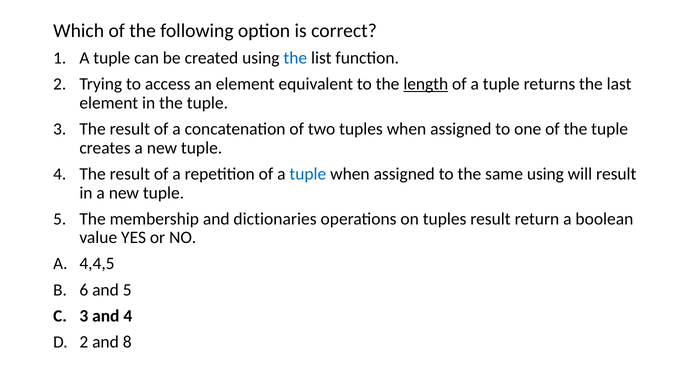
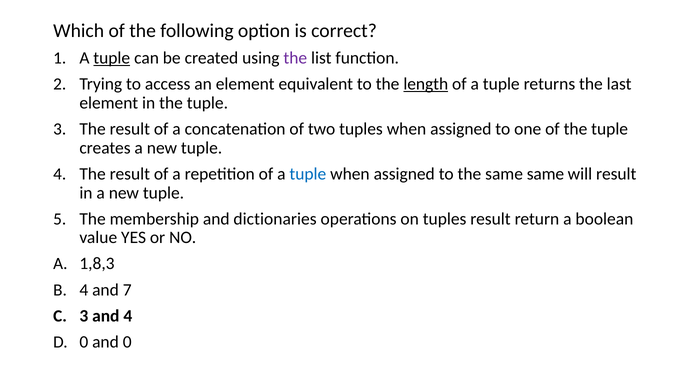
tuple underline: none -> present (112, 58)
the colour: blue -> purple (295, 58)
same using: using -> same (545, 174)
4,4,5: 4,4,5 -> 1,8,3 (97, 264)
6: 6 -> 4 (84, 290)
and 5: 5 -> 7 (127, 290)
2: 2 -> 0 (84, 342)
and 8: 8 -> 0 (127, 342)
